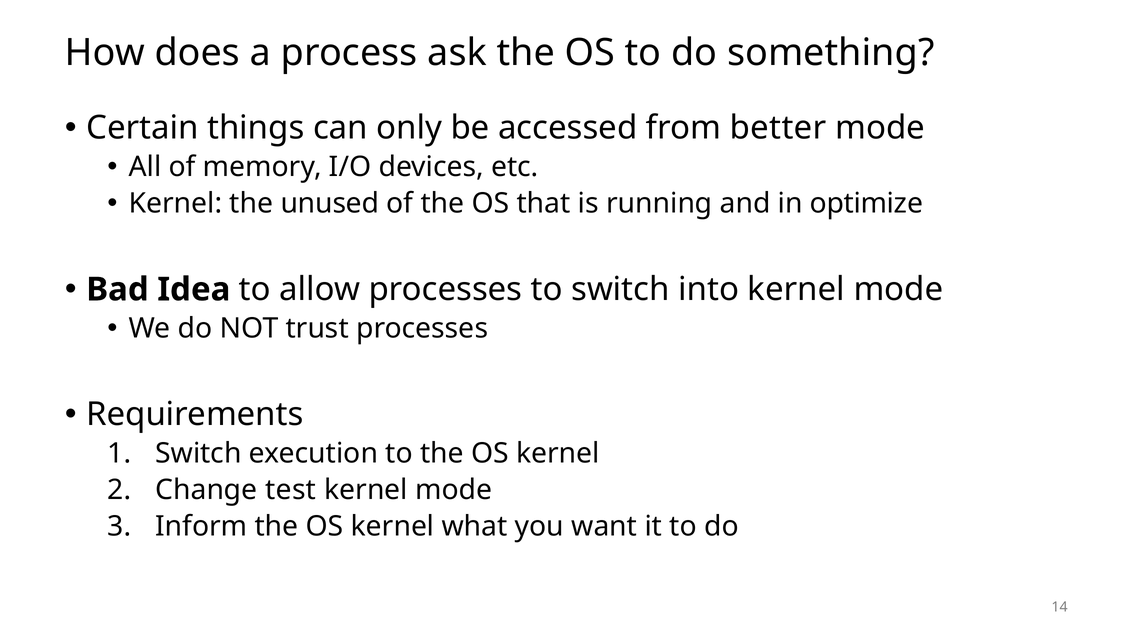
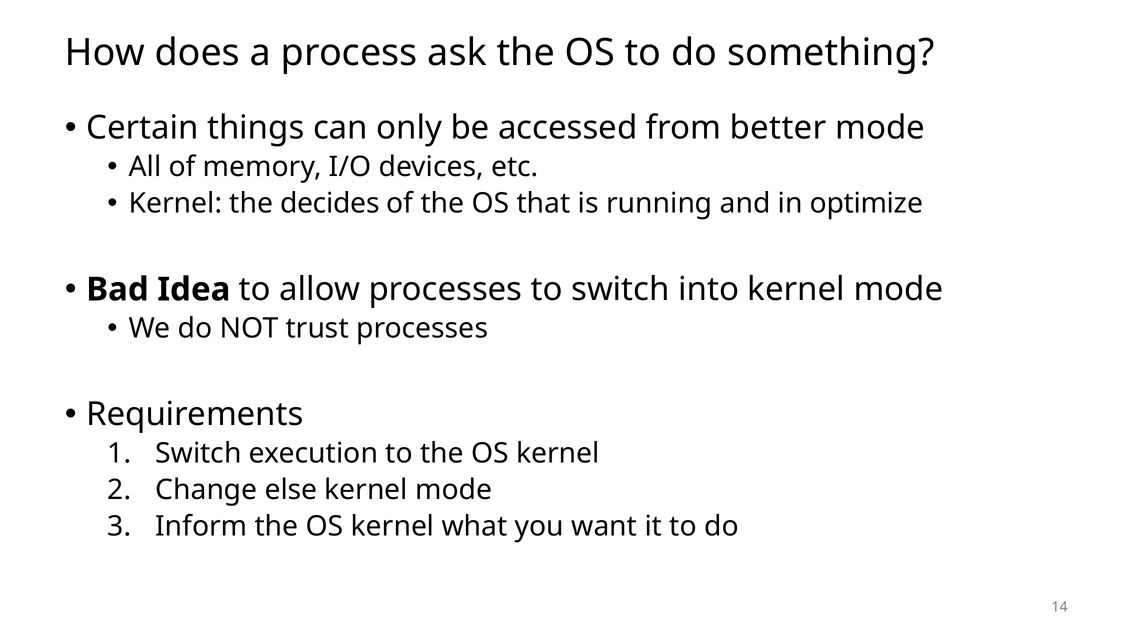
unused: unused -> decides (330, 204)
test: test -> else (291, 490)
